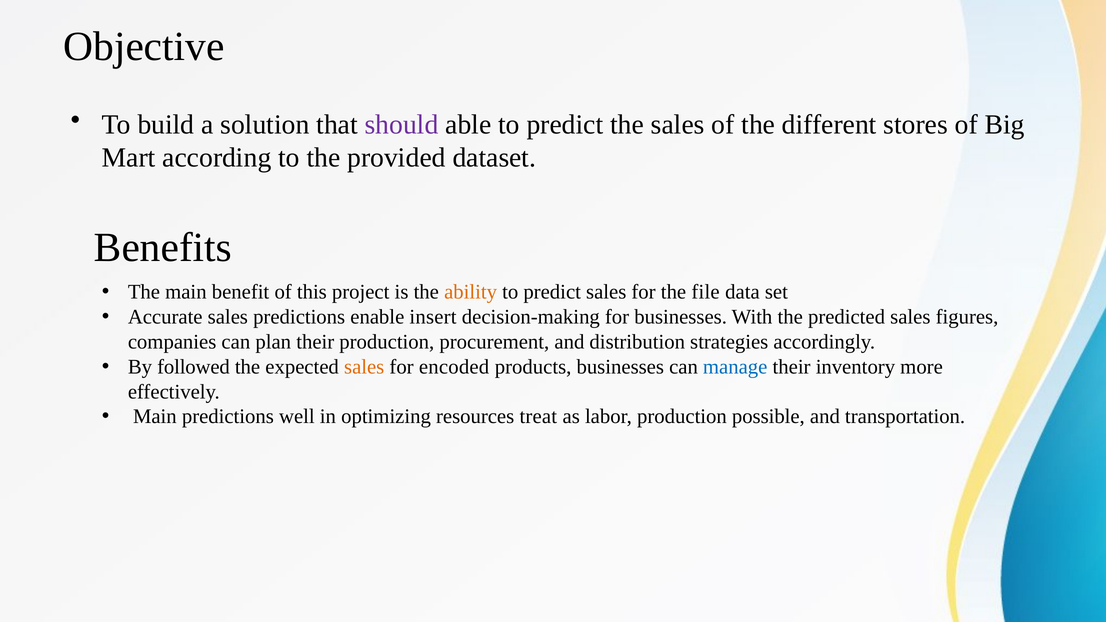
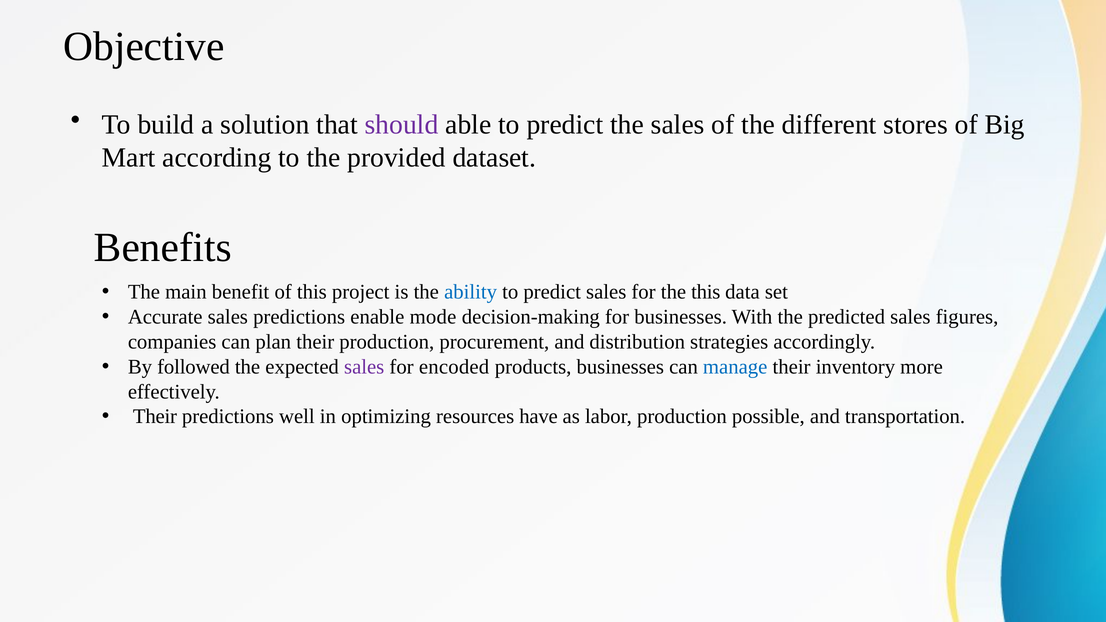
ability colour: orange -> blue (471, 292)
the file: file -> this (706, 292)
insert: insert -> mode (433, 317)
sales colour: orange -> purple (364, 367)
Main: Main -> Their (155, 417)
treat: treat -> have (539, 417)
